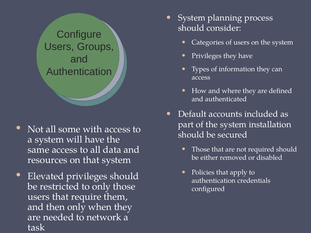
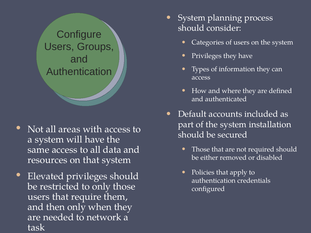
some: some -> areas (69, 129)
